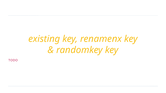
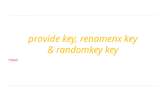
existing: existing -> provide (44, 39)
